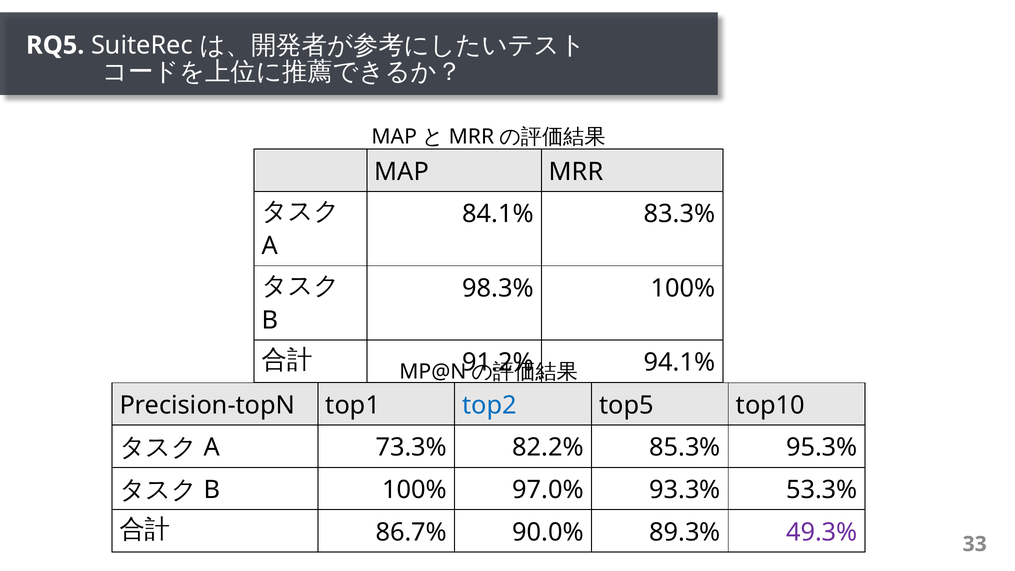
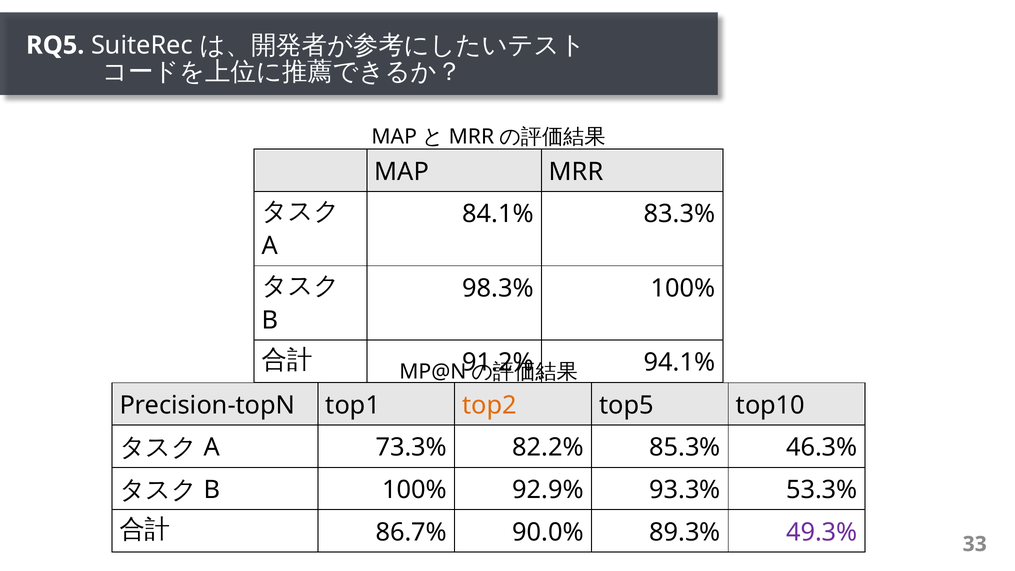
top2 colour: blue -> orange (490, 405)
95.3%: 95.3% -> 46.3% (822, 448)
97.0%: 97.0% -> 92.9% (548, 490)
